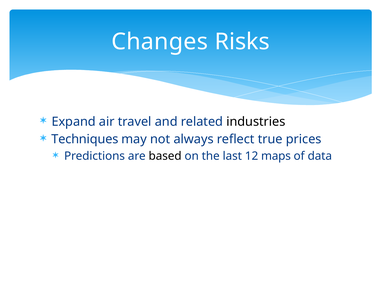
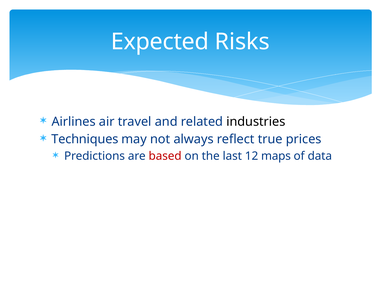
Changes: Changes -> Expected (160, 42)
Expand: Expand -> Airlines (74, 122)
based colour: black -> red (165, 157)
